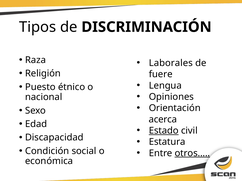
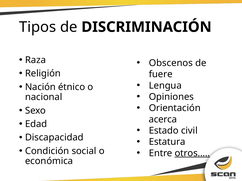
Laborales: Laborales -> Obscenos (171, 63)
Puesto: Puesto -> Nación (40, 87)
Estado underline: present -> none (164, 131)
